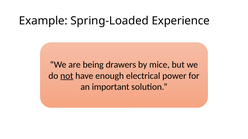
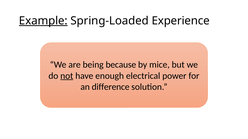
Example underline: none -> present (43, 21)
drawers: drawers -> because (121, 65)
important: important -> difference (111, 87)
